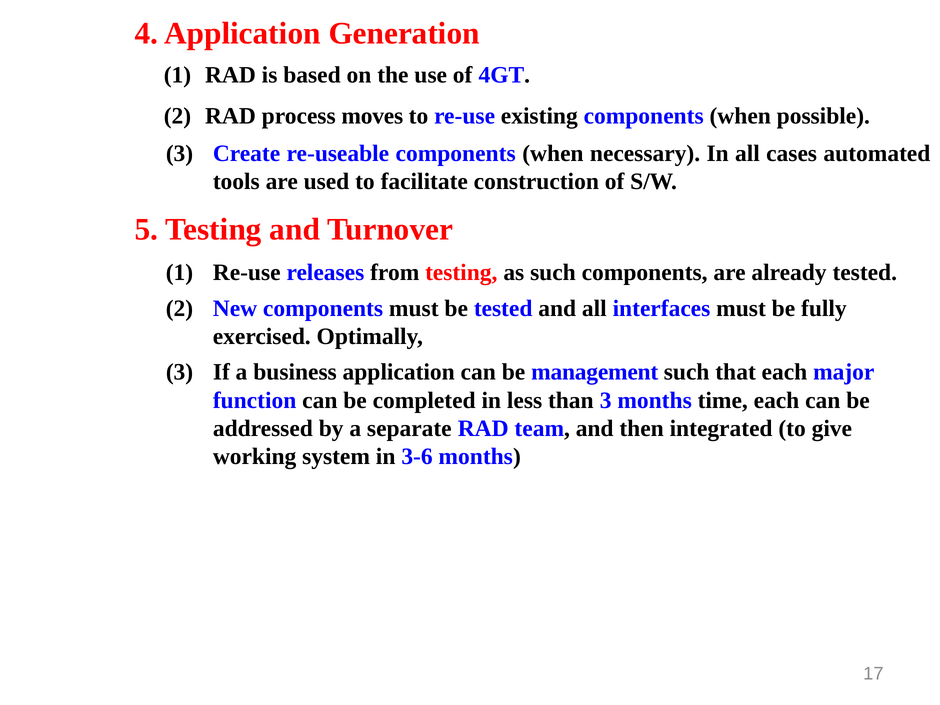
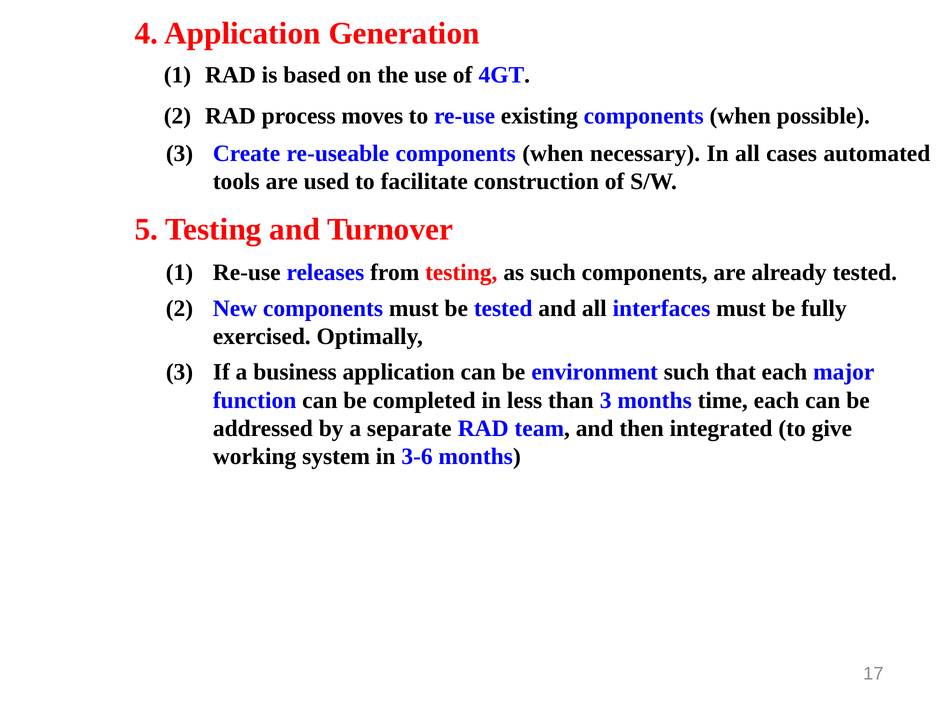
management: management -> environment (595, 372)
